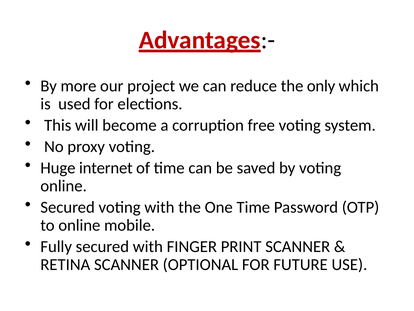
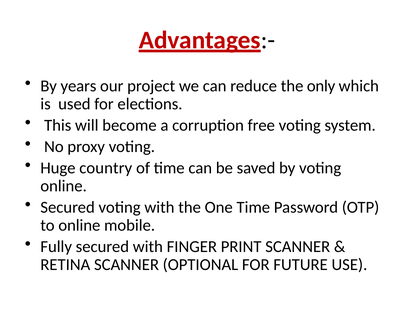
more: more -> years (78, 86)
internet: internet -> country (106, 168)
